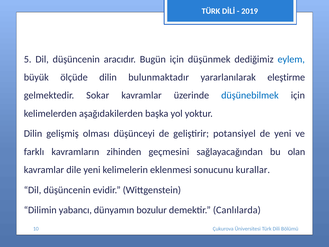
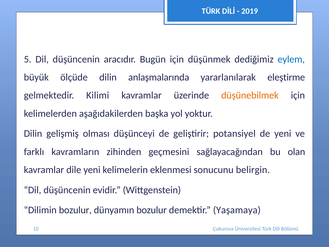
bulunmaktadır: bulunmaktadır -> anlaşmalarında (159, 77)
Sokar: Sokar -> Kilimi (98, 95)
düşünebilmek colour: blue -> orange (250, 95)
kurallar: kurallar -> belirgin (253, 170)
Dilimin yabancı: yabancı -> bozulur (75, 210)
Canlılarda: Canlılarda -> Yaşamaya (237, 210)
